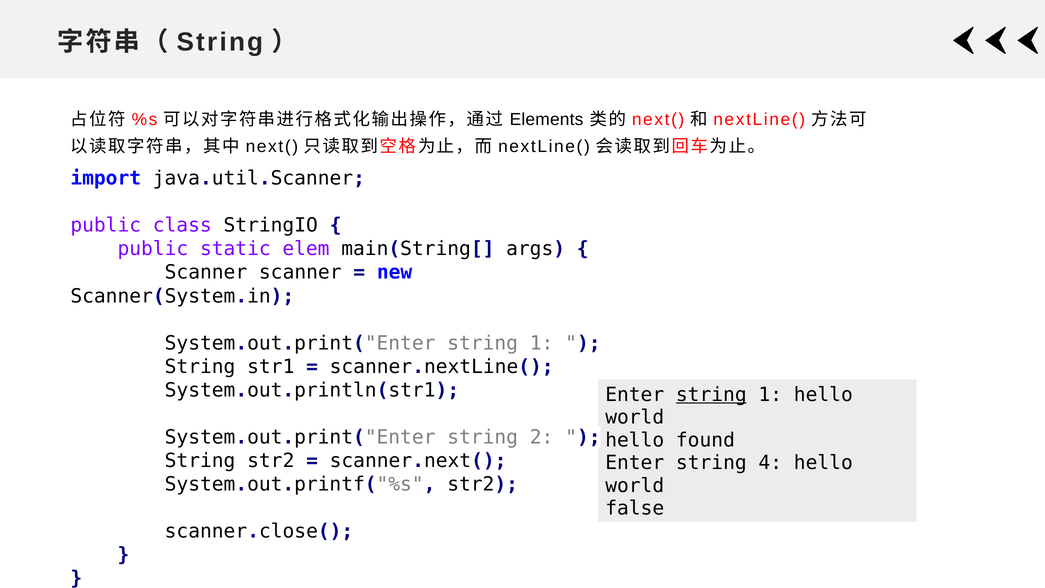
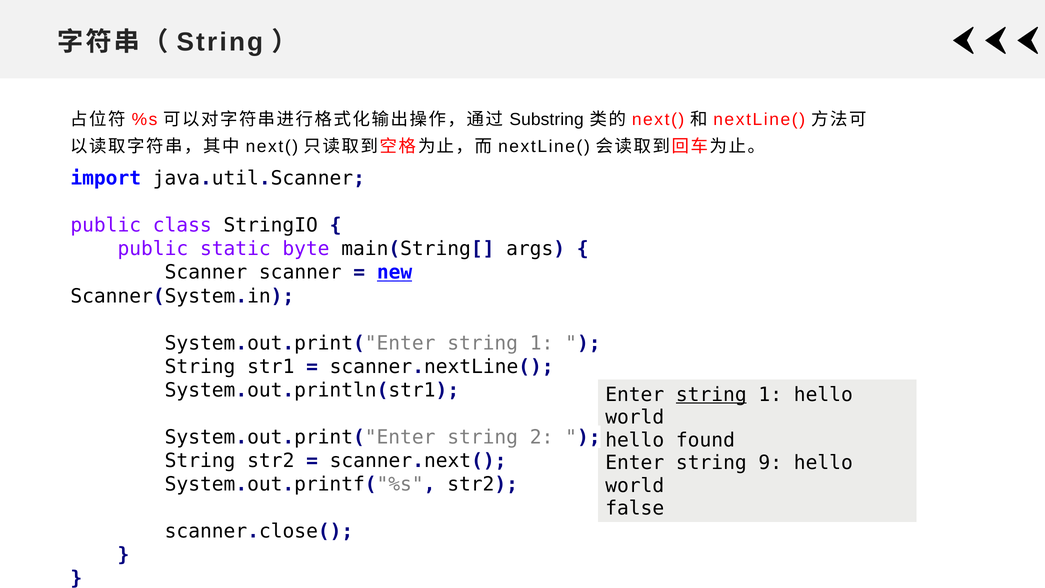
Elements: Elements -> Substring (547, 119)
elem: elem -> byte (306, 249)
new underline: none -> present (395, 272)
4: 4 -> 9 (770, 463)
